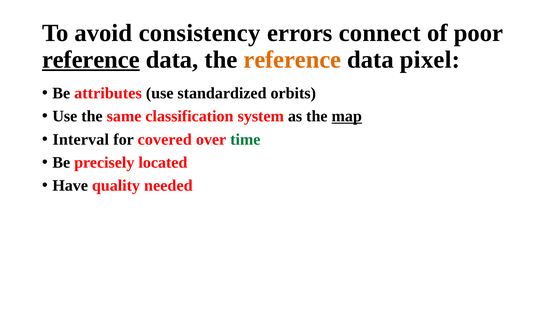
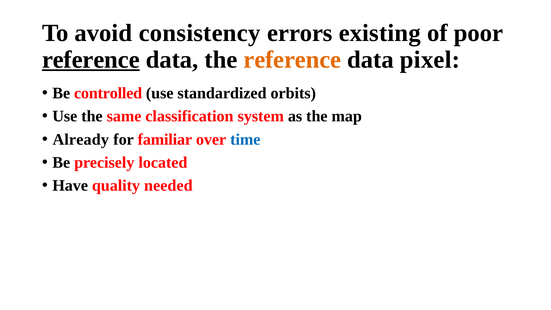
connect: connect -> existing (380, 33)
attributes: attributes -> controlled (108, 93)
map underline: present -> none (347, 116)
Interval: Interval -> Already (81, 139)
covered: covered -> familiar (165, 139)
time colour: green -> blue (245, 139)
